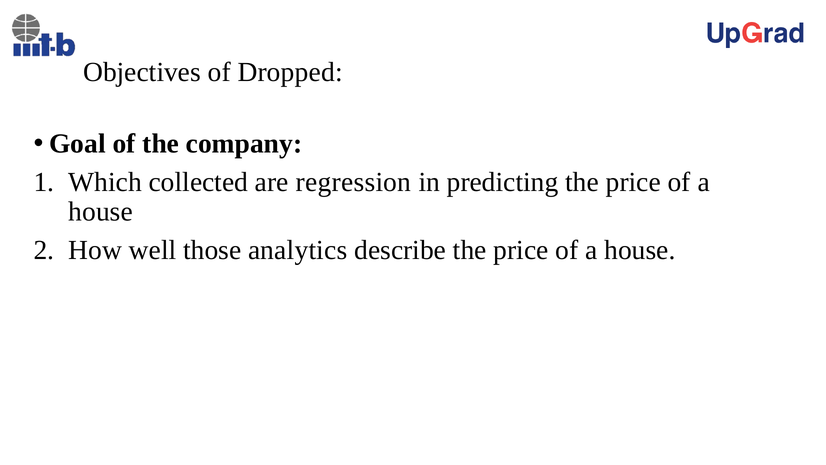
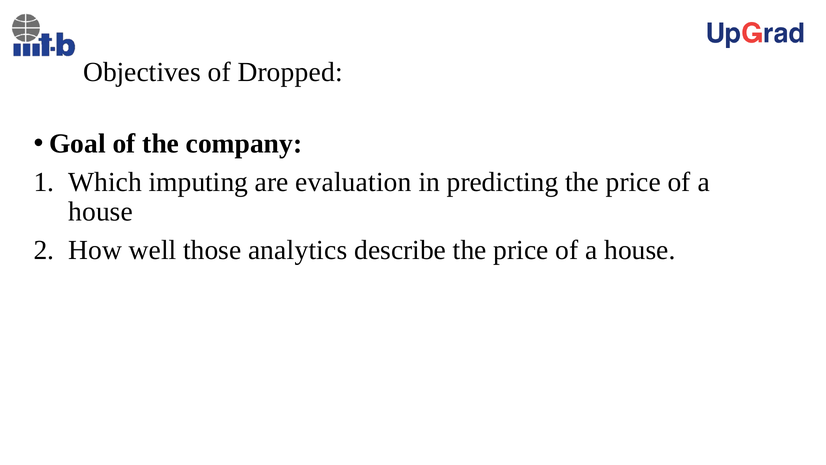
collected: collected -> imputing (198, 182)
regression: regression -> evaluation (353, 182)
